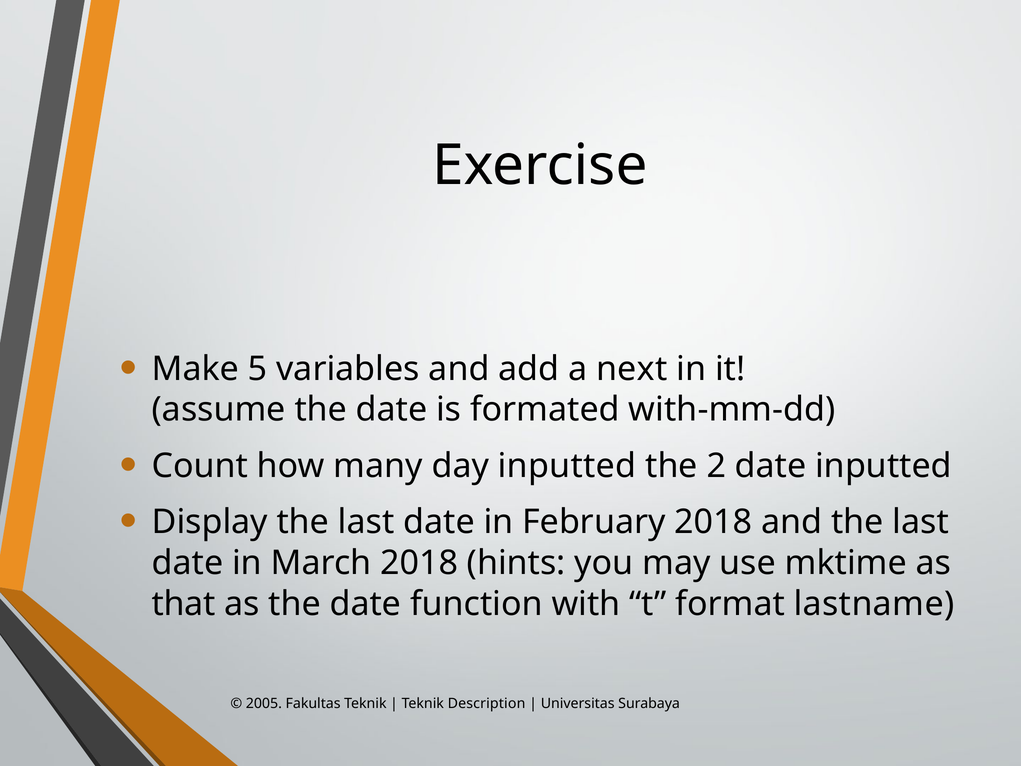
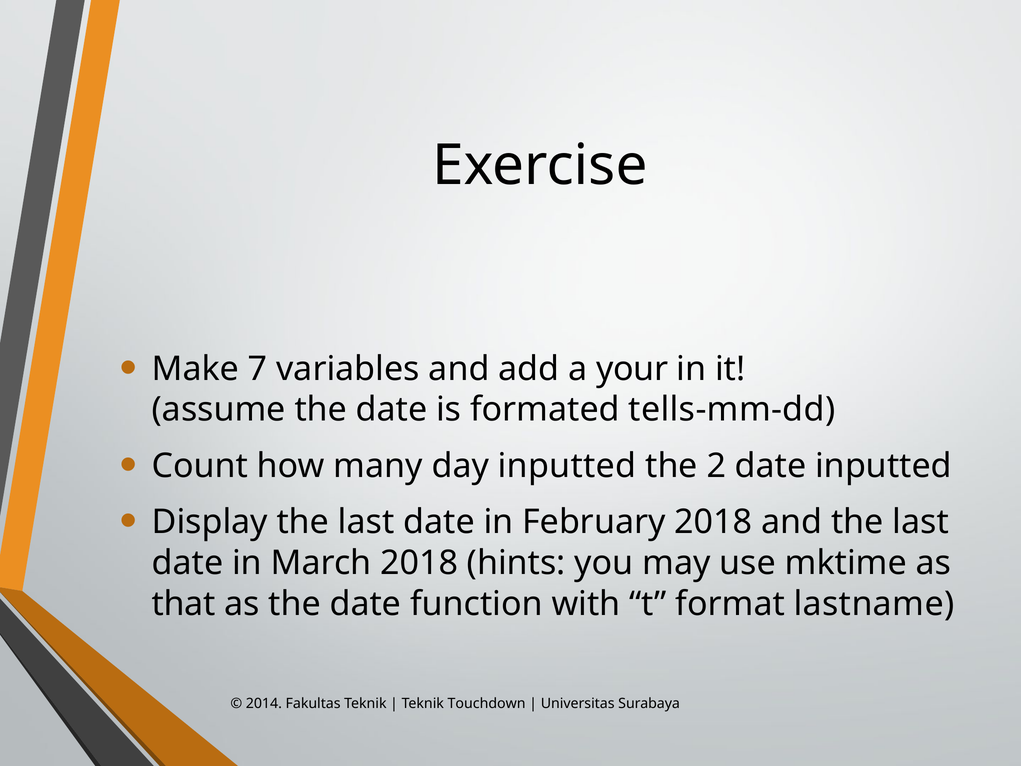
5: 5 -> 7 (258, 369)
next: next -> your (632, 369)
with-mm-dd: with-mm-dd -> tells-mm-dd (732, 410)
2005: 2005 -> 2014 (264, 703)
Description: Description -> Touchdown (487, 703)
